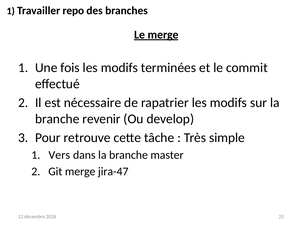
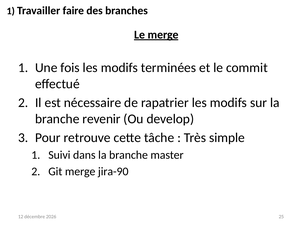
repo: repo -> faire (73, 11)
Vers: Vers -> Suivi (59, 155)
jira-47: jira-47 -> jira-90 (113, 171)
